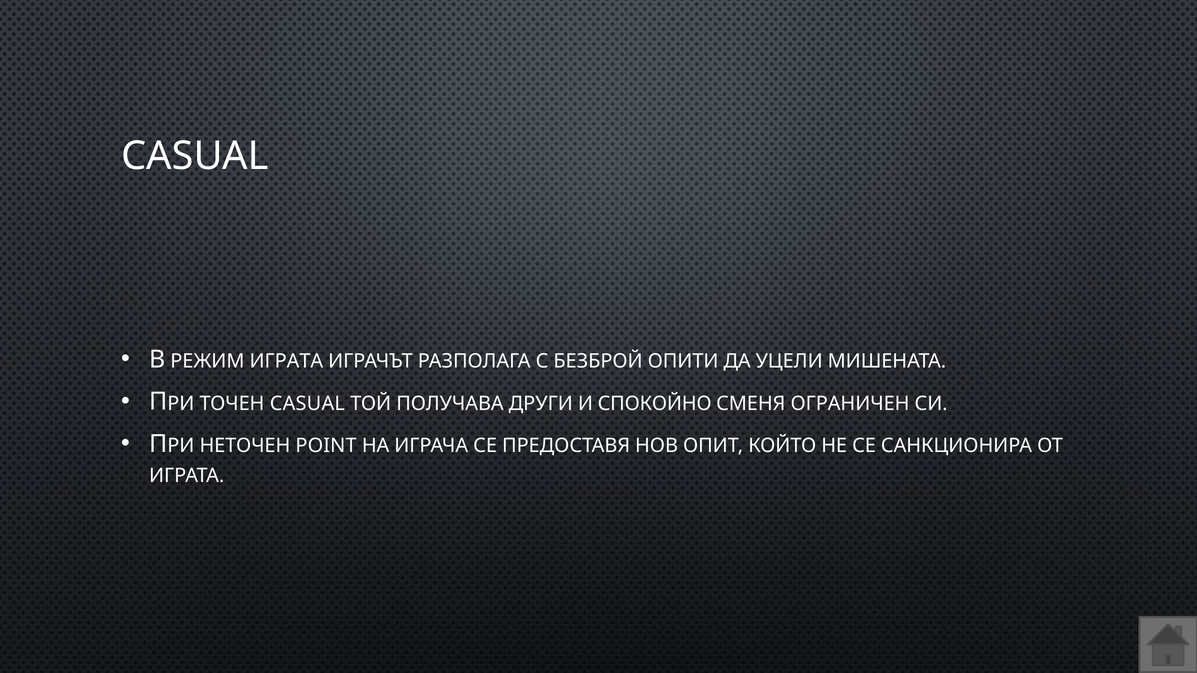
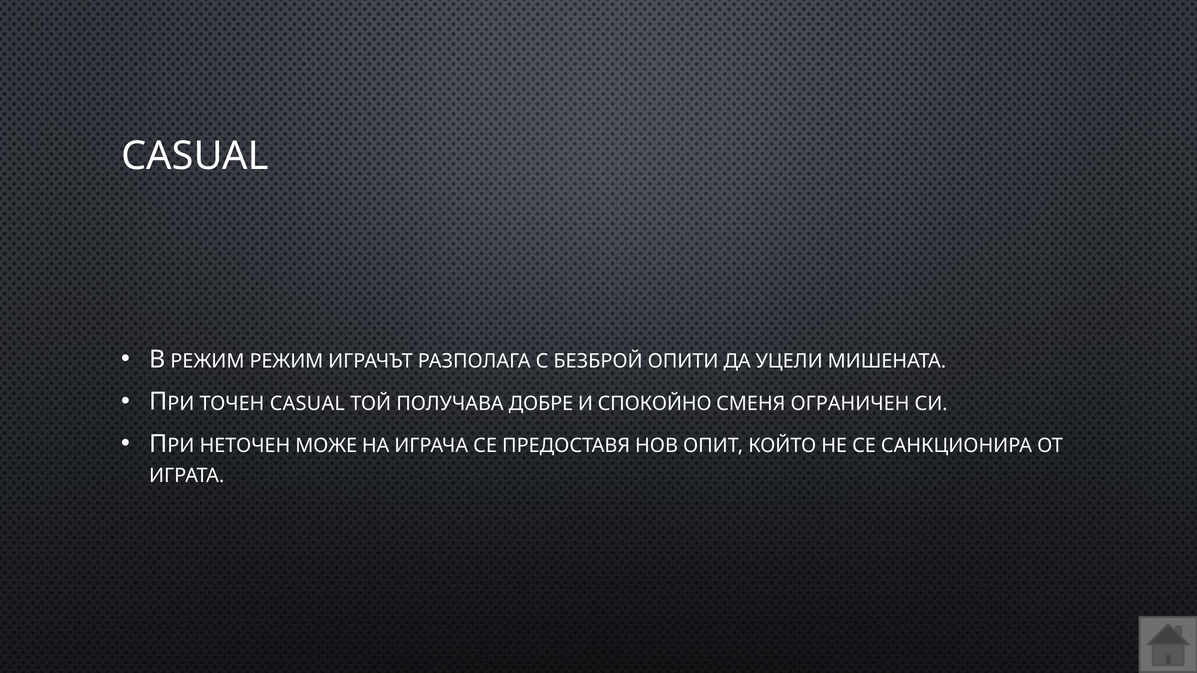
РЕЖИМ ИГРАТА: ИГРАТА -> РЕЖИМ (286, 361)
ДРУГИ: ДРУГИ -> ДОБРЕ (541, 404)
POINT: POINT -> МОЖЕ (326, 446)
